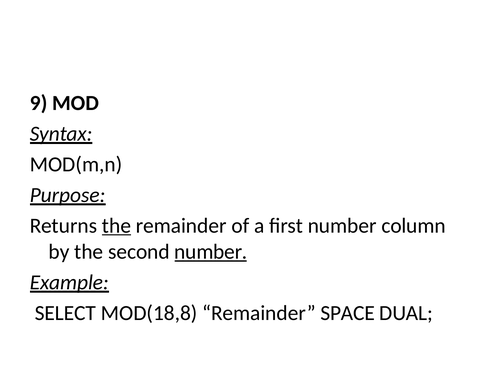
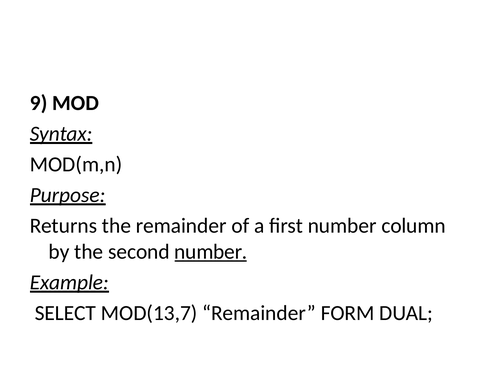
the underline: present -> none (117, 225)
MOD(18,8: MOD(18,8 -> MOD(13,7 (149, 313)
SPACE: SPACE -> FORM (348, 313)
